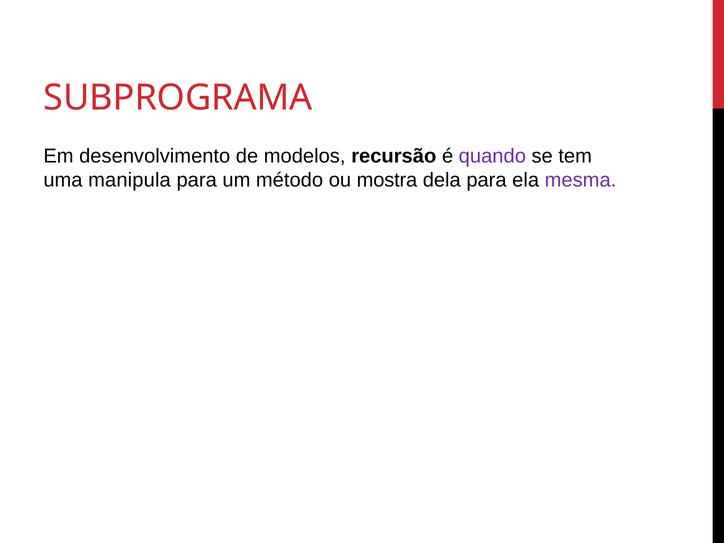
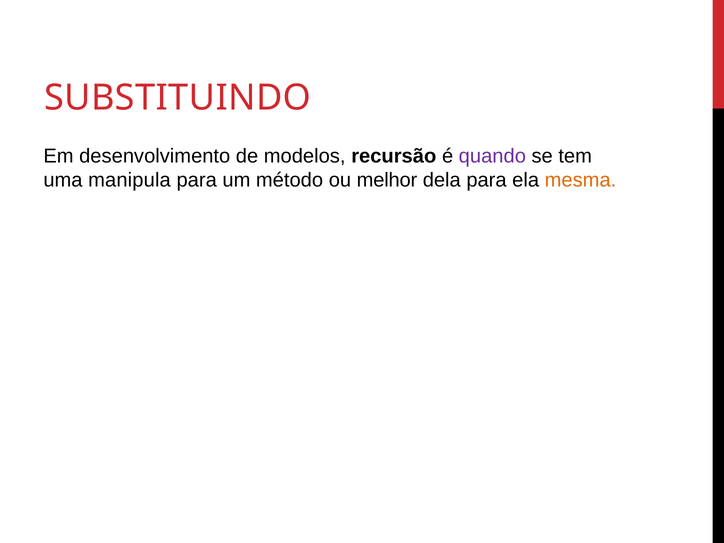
SUBPROGRAMA: SUBPROGRAMA -> SUBSTITUINDO (178, 98)
mostra: mostra -> melhor (387, 180)
mesma colour: purple -> orange (581, 180)
